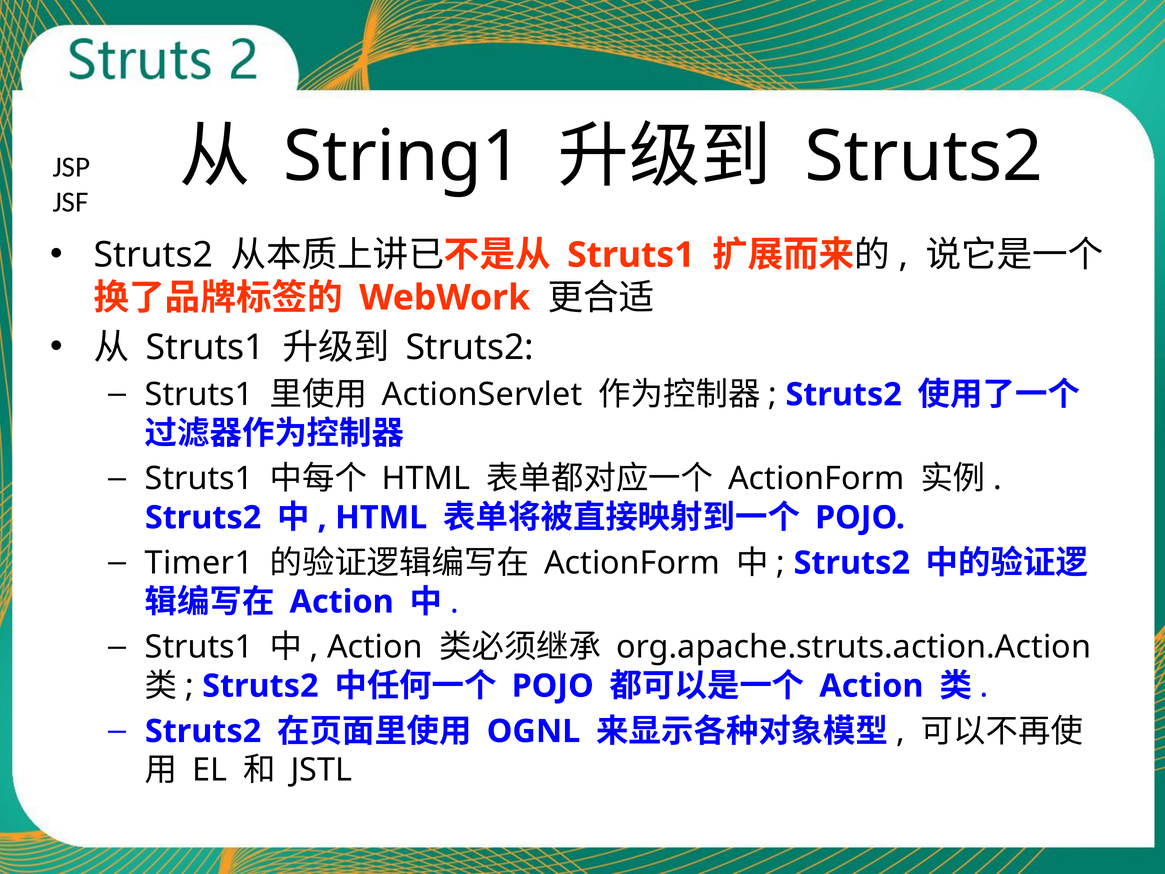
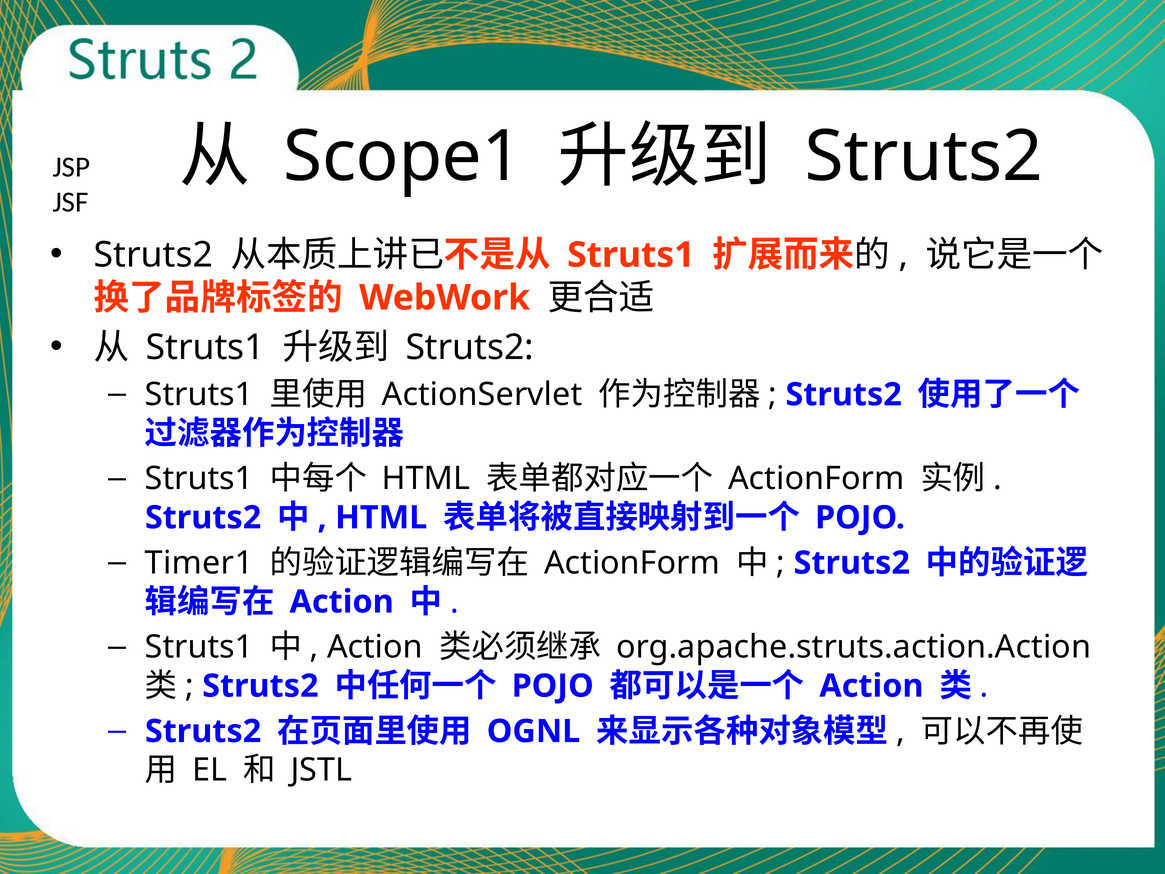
String1: String1 -> Scope1 (403, 157)
